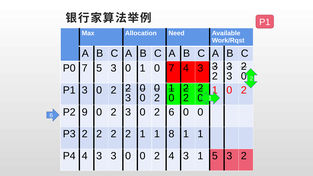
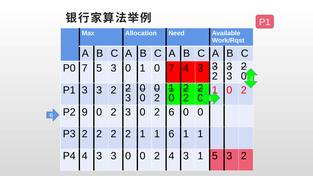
P1 3 0: 0 -> 3 (99, 90)
1 8: 8 -> 6 (171, 134)
